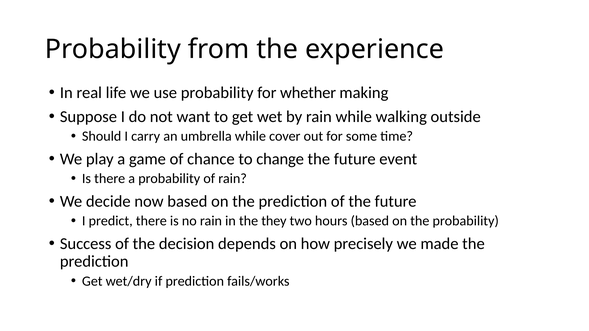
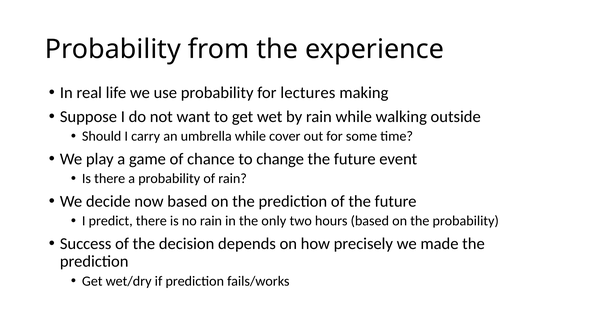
whether: whether -> lectures (308, 93)
they: they -> only (274, 221)
